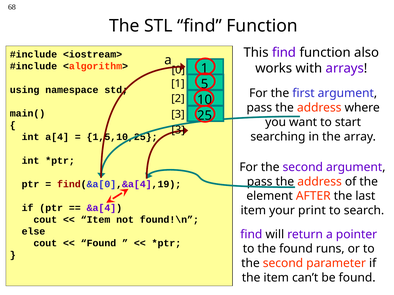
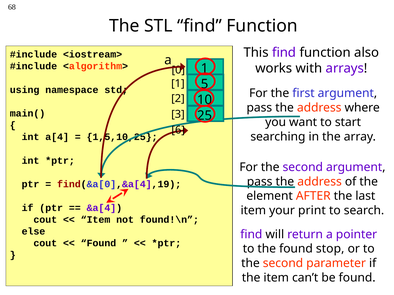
3: 3 -> 6 (178, 130)
runs: runs -> stop (330, 249)
